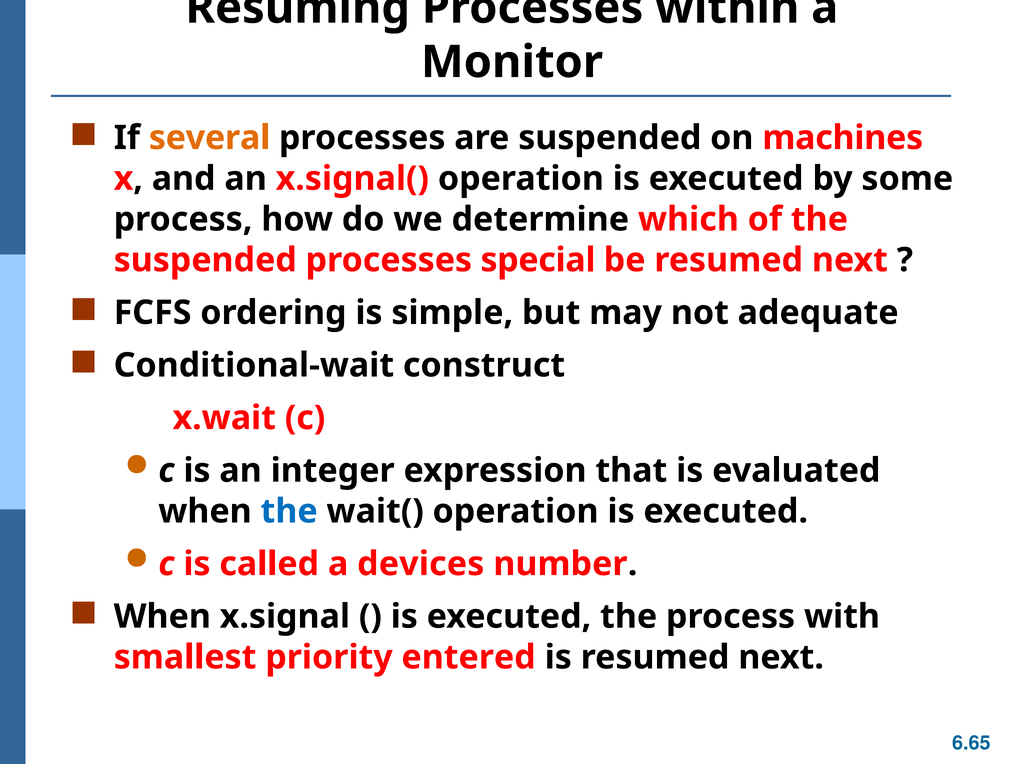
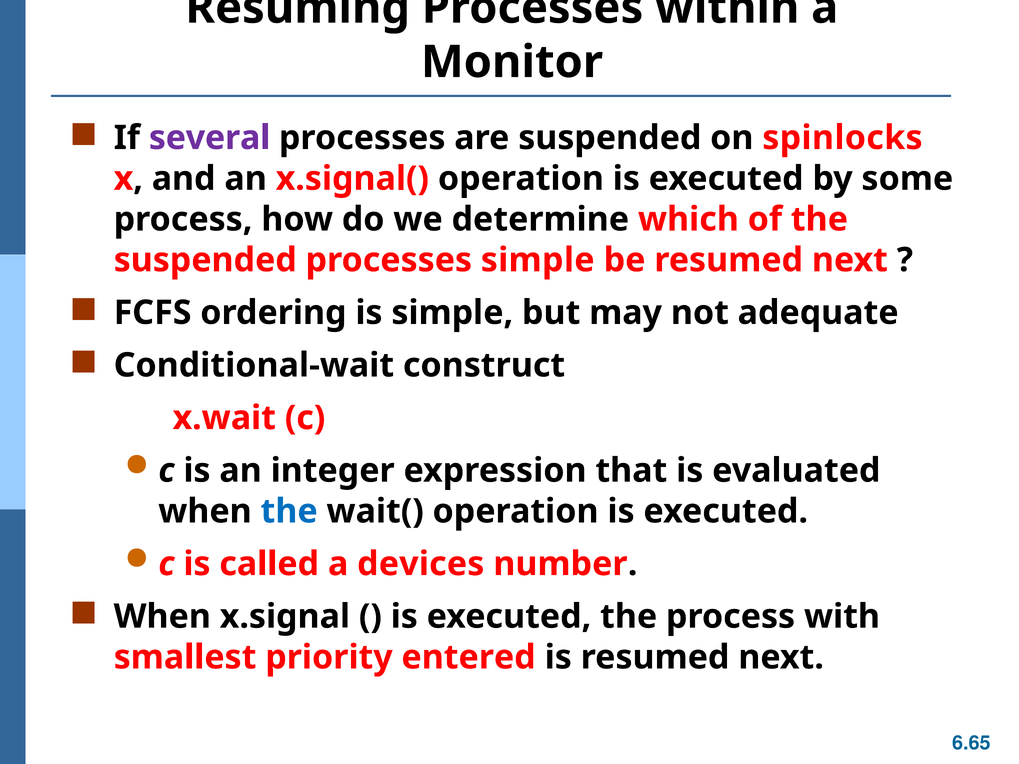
several colour: orange -> purple (210, 138)
machines: machines -> spinlocks (842, 138)
processes special: special -> simple (538, 260)
